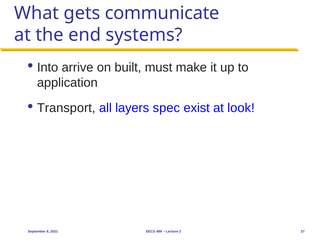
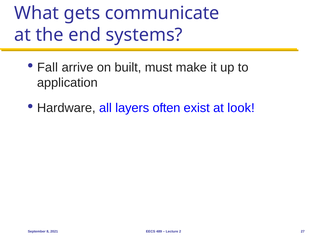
Into: Into -> Fall (48, 67)
Transport: Transport -> Hardware (66, 108)
spec: spec -> often (166, 108)
